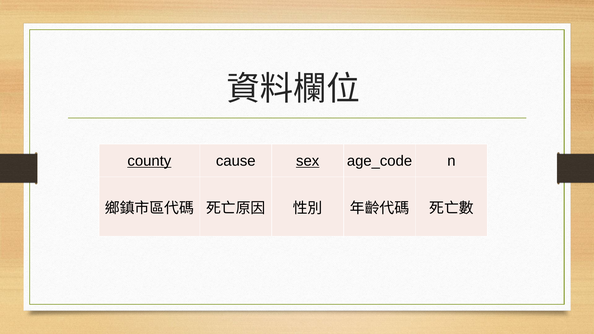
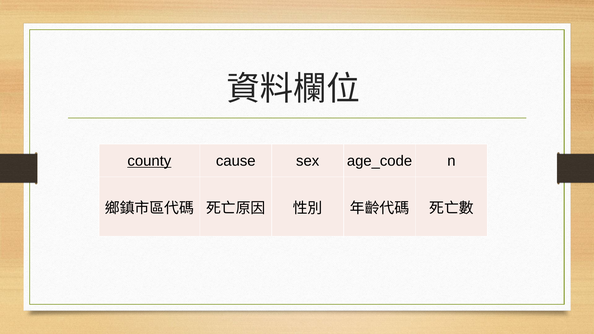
sex underline: present -> none (308, 161)
